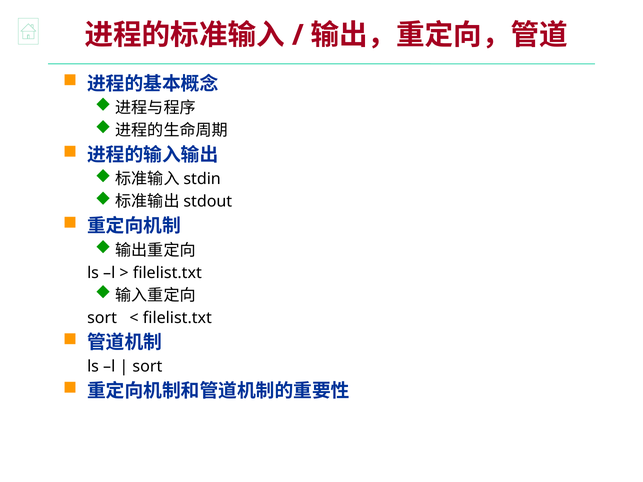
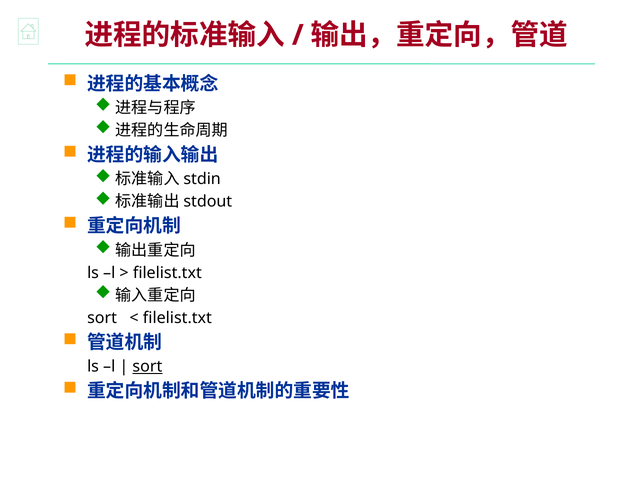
sort underline: none -> present (147, 367)
